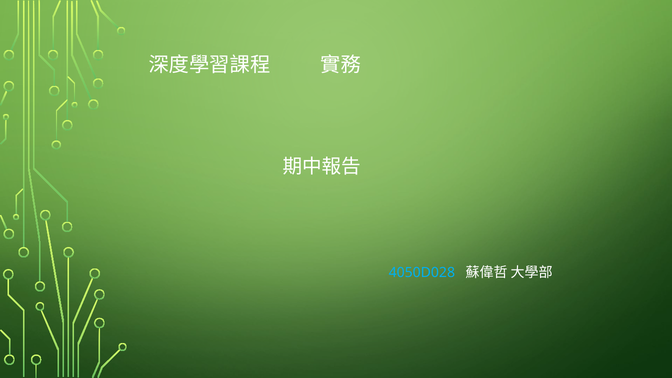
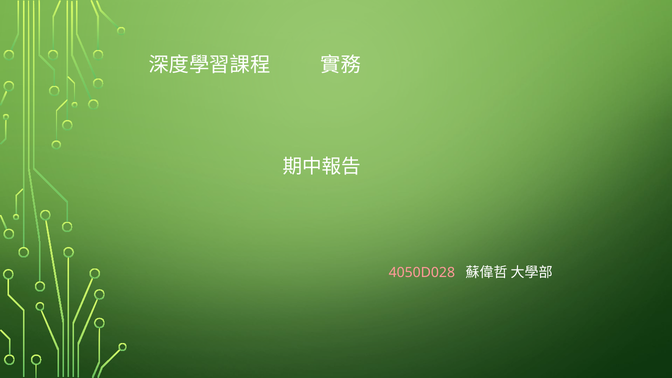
4050D028 colour: light blue -> pink (422, 273)
